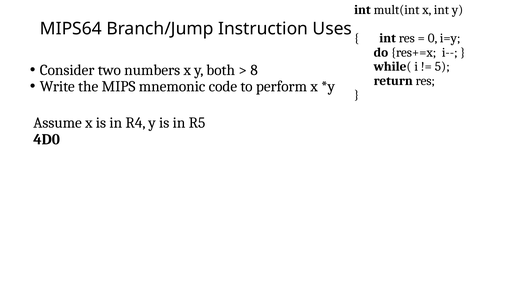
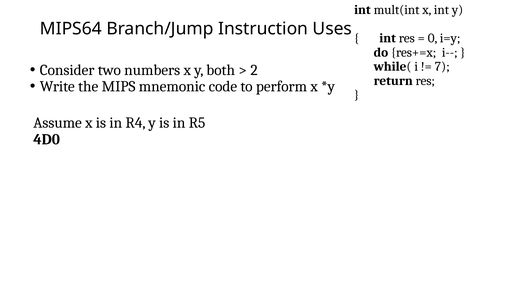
5: 5 -> 7 (442, 66)
8: 8 -> 2 (254, 70)
